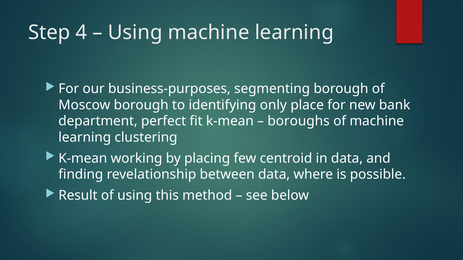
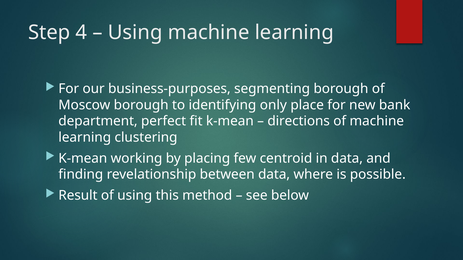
boroughs: boroughs -> directions (299, 121)
